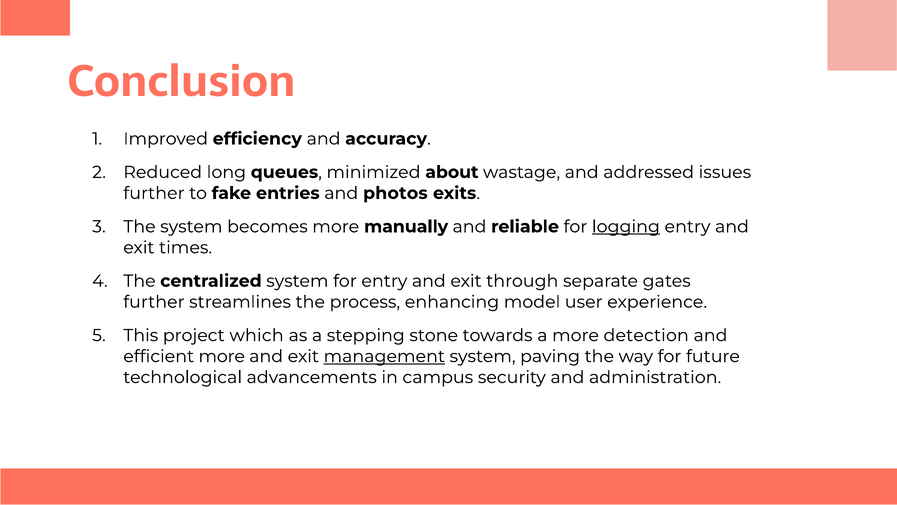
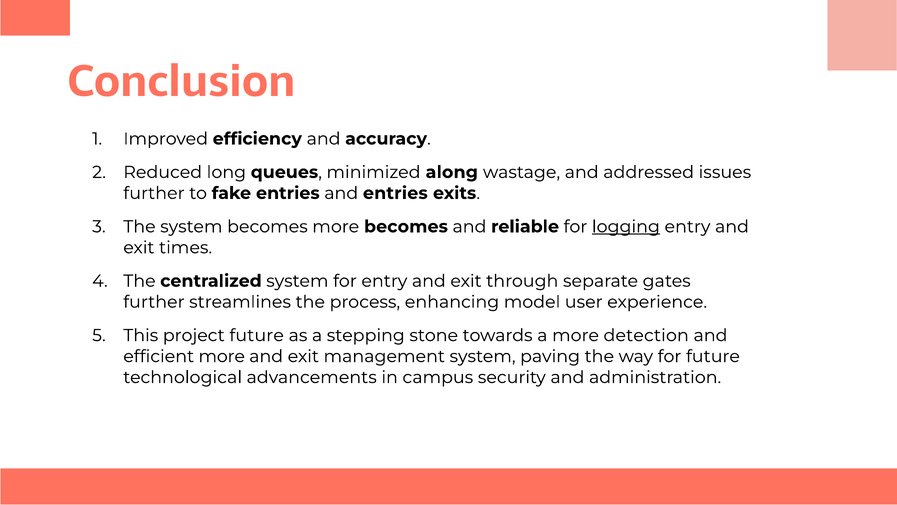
about: about -> along (452, 172)
and photos: photos -> entries (395, 193)
more manually: manually -> becomes (406, 226)
project which: which -> future (257, 335)
management underline: present -> none (384, 356)
